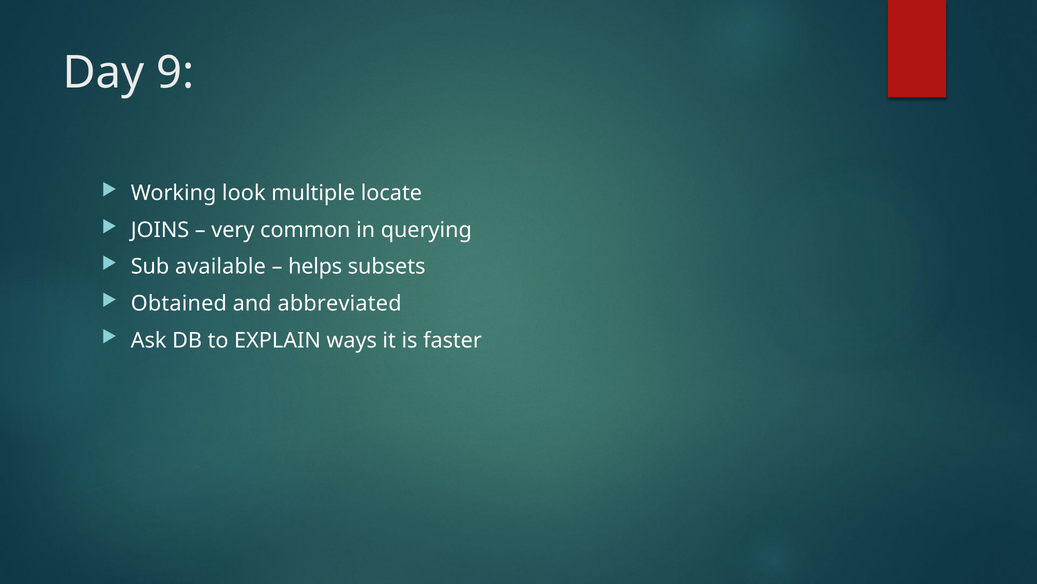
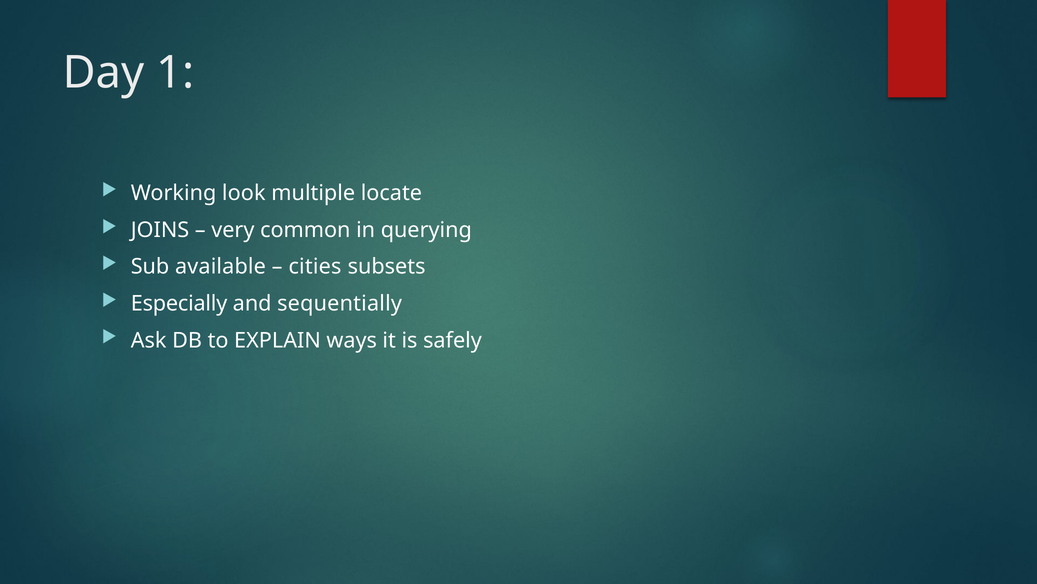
9: 9 -> 1 (175, 73)
helps: helps -> cities (315, 266)
Obtained: Obtained -> Especially (179, 303)
abbreviated: abbreviated -> sequentially (340, 303)
faster: faster -> safely (452, 340)
